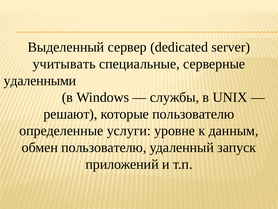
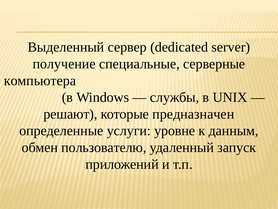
учитывать: учитывать -> получение (64, 64)
удаленными: удаленными -> компьютера (40, 80)
которые пользователю: пользователю -> предназначен (193, 114)
